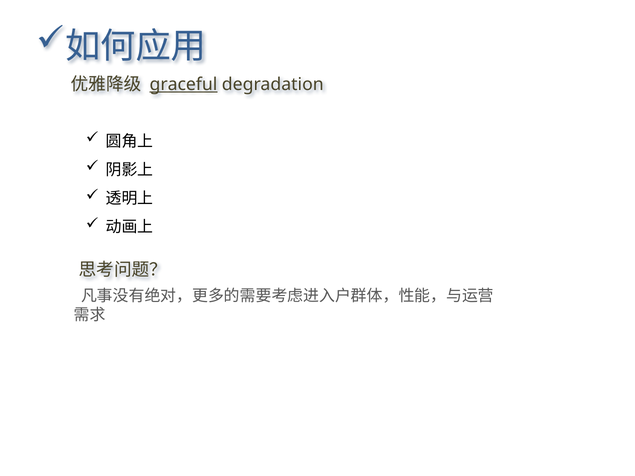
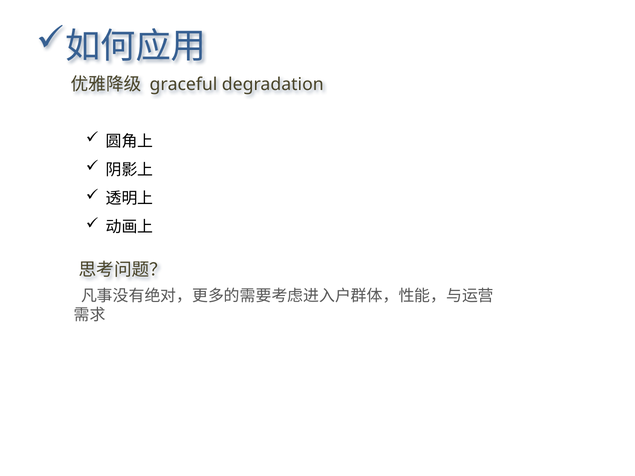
graceful underline: present -> none (183, 84)
